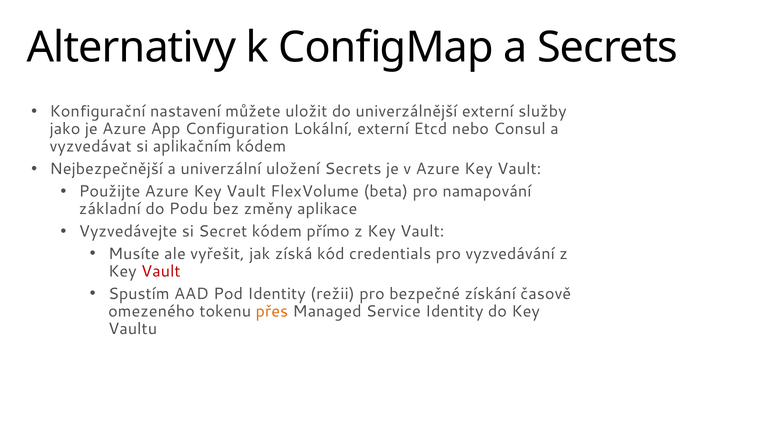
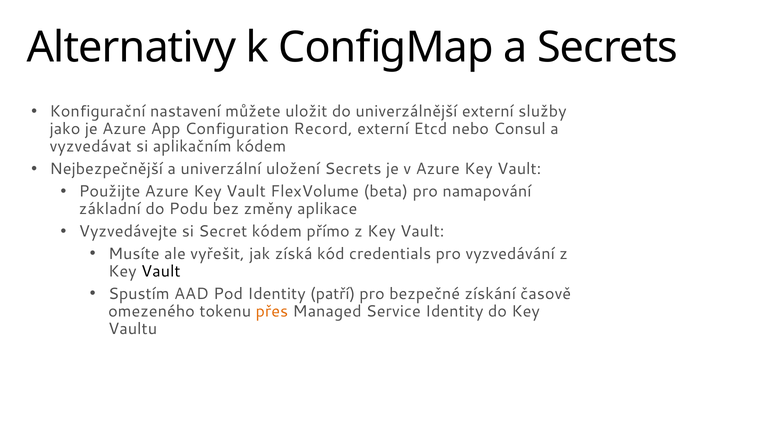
Lokální: Lokální -> Record (323, 129)
Vault colour: red -> black (161, 272)
režii: režii -> patří (333, 294)
